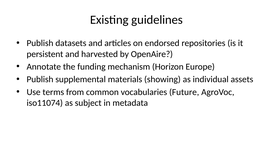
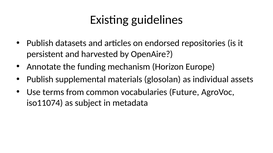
showing: showing -> glosolan (162, 80)
